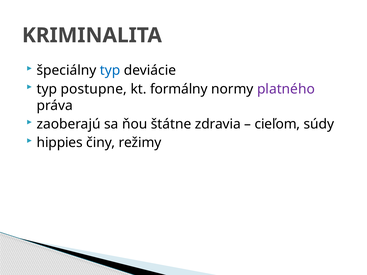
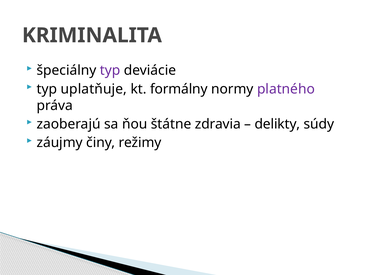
typ colour: blue -> purple (110, 70)
postupne: postupne -> uplatňuje (94, 89)
cieľom: cieľom -> delikty (277, 124)
hippies: hippies -> záujmy (60, 143)
